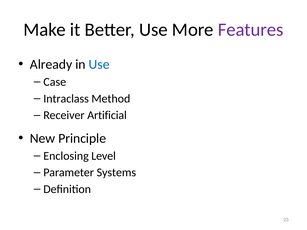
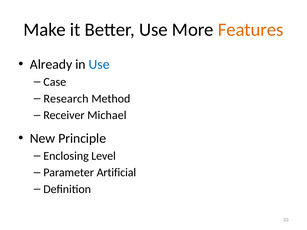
Features colour: purple -> orange (251, 30)
Intraclass: Intraclass -> Research (66, 99)
Artificial: Artificial -> Michael (107, 115)
Systems: Systems -> Artificial (116, 173)
